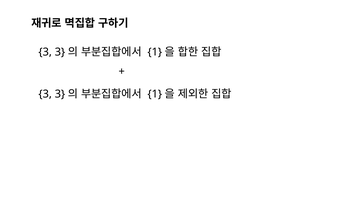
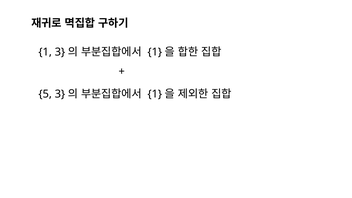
3: 3 -> 1 (45, 52)
3: 3 -> 5 (45, 94)
